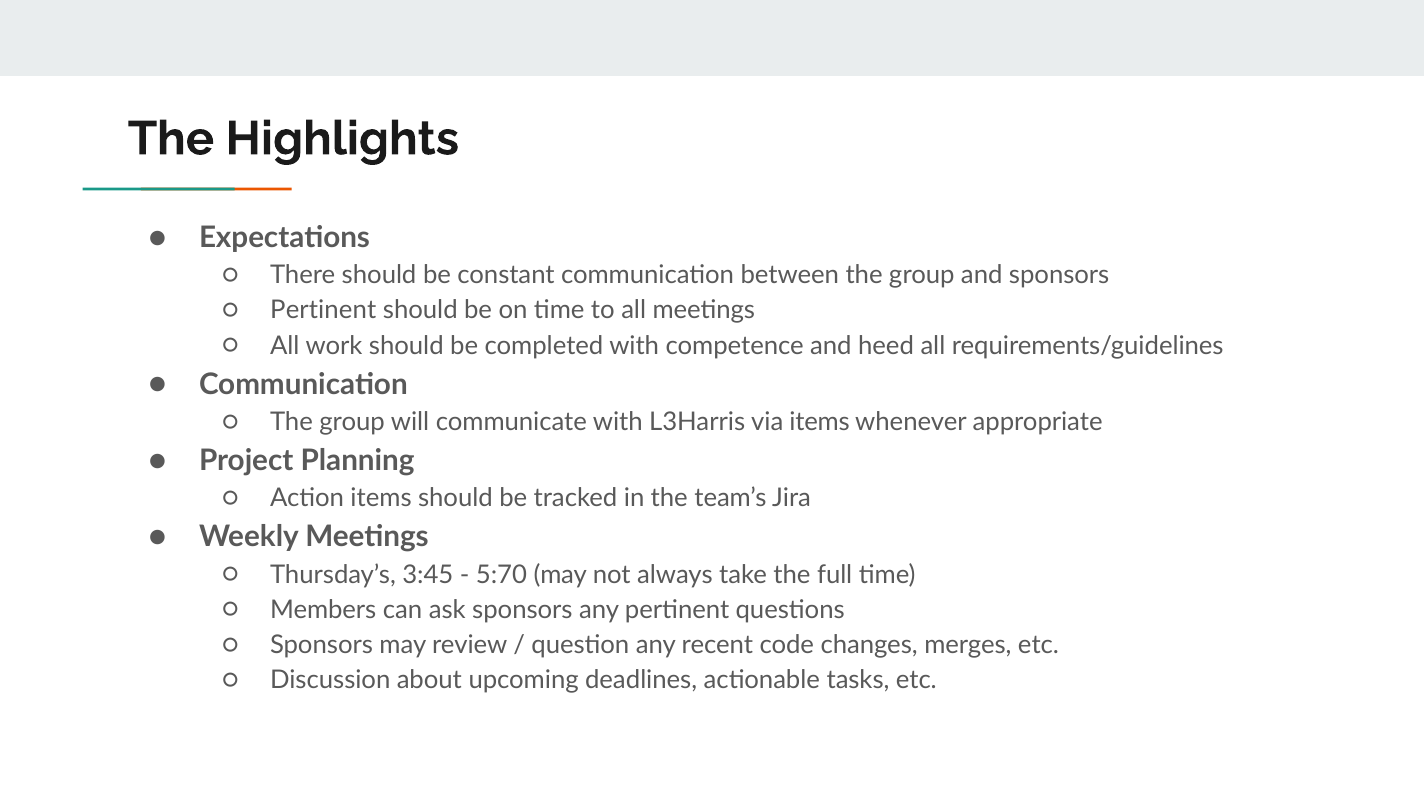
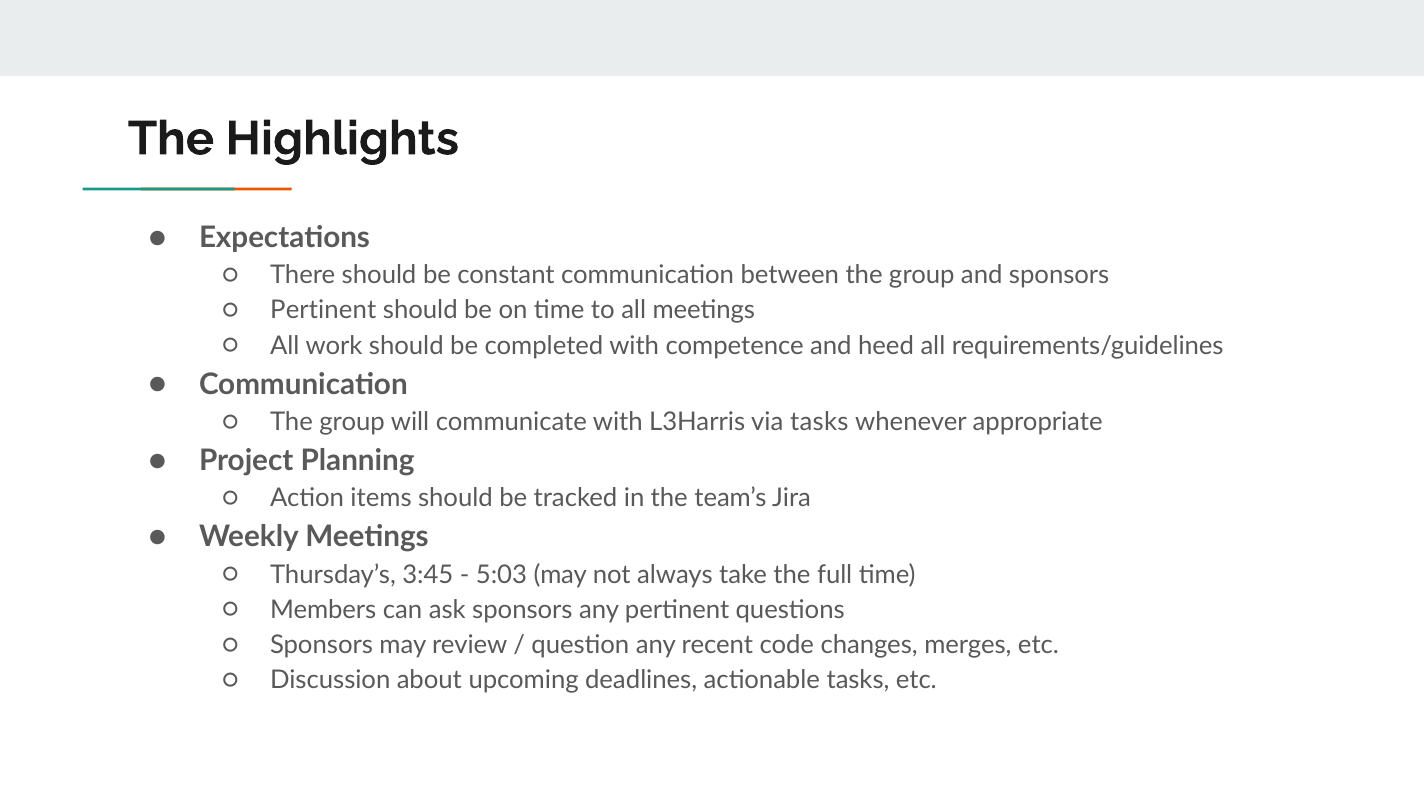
via items: items -> tasks (819, 422)
5:70: 5:70 -> 5:03 (501, 575)
